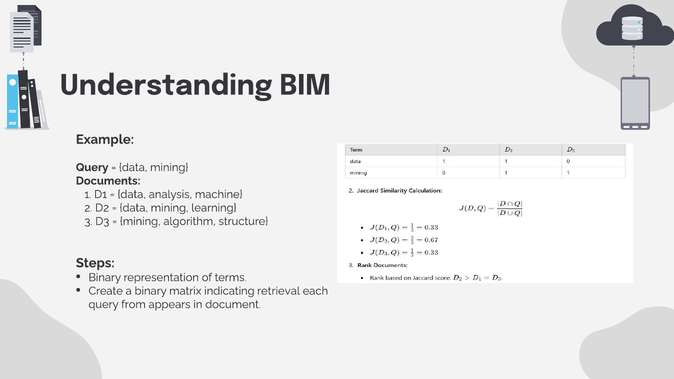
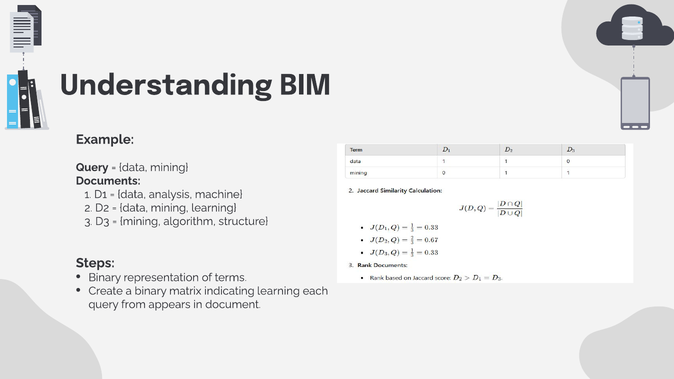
indicating retrieval: retrieval -> learning (279, 291)
